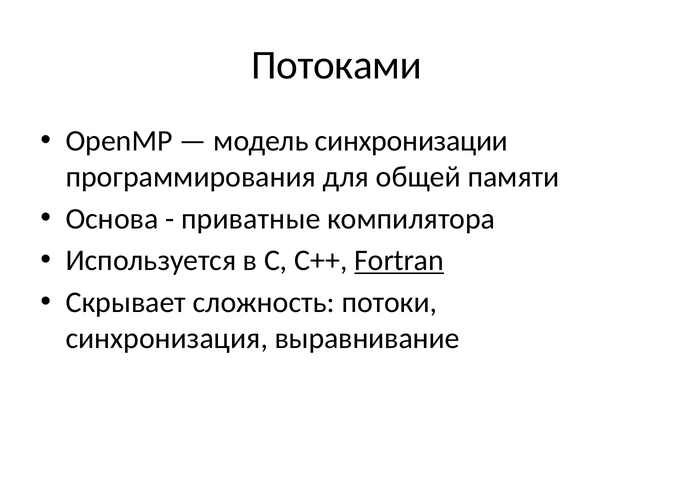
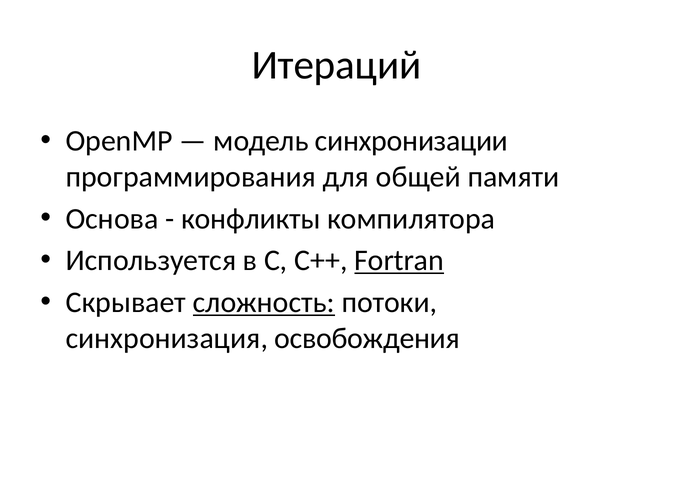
Потоками: Потоками -> Итераций (336, 65)
приватные: приватные -> конфликты (251, 219)
сложность underline: none -> present (264, 303)
выравнивание: выравнивание -> освобождения (367, 339)
